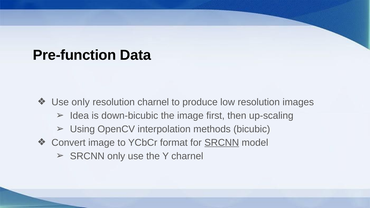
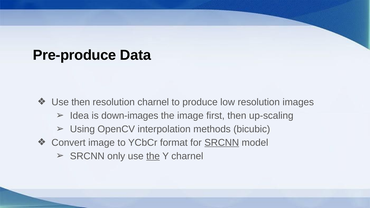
Pre-function: Pre-function -> Pre-produce (75, 55)
Use only: only -> then (81, 102)
down-bicubic: down-bicubic -> down-images (130, 116)
the underline: none -> present (153, 156)
